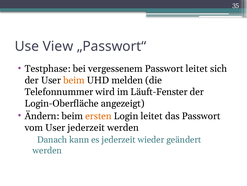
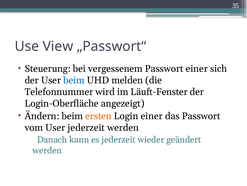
Testphase: Testphase -> Steuerung (48, 68)
Passwort leitet: leitet -> einer (197, 68)
beim colour: orange -> blue (74, 80)
Login leitet: leitet -> einer (152, 116)
